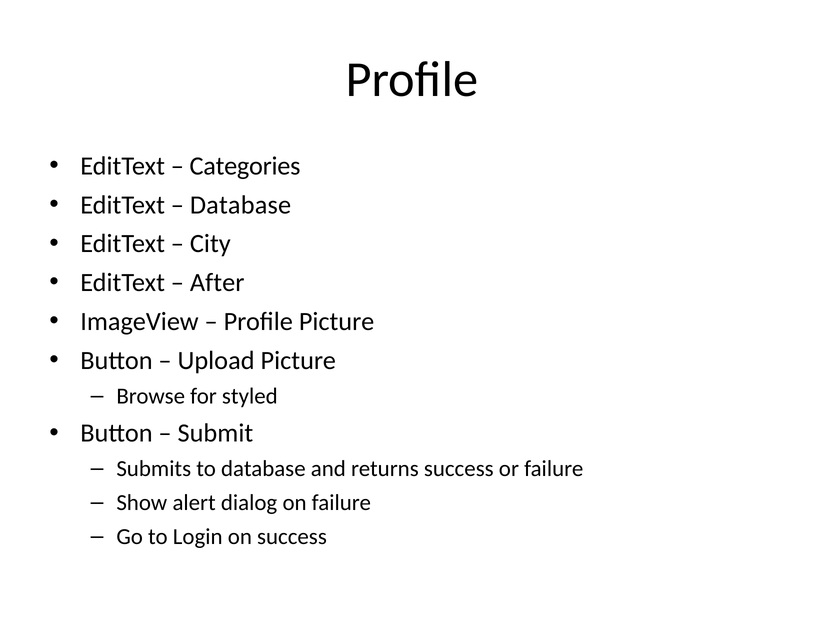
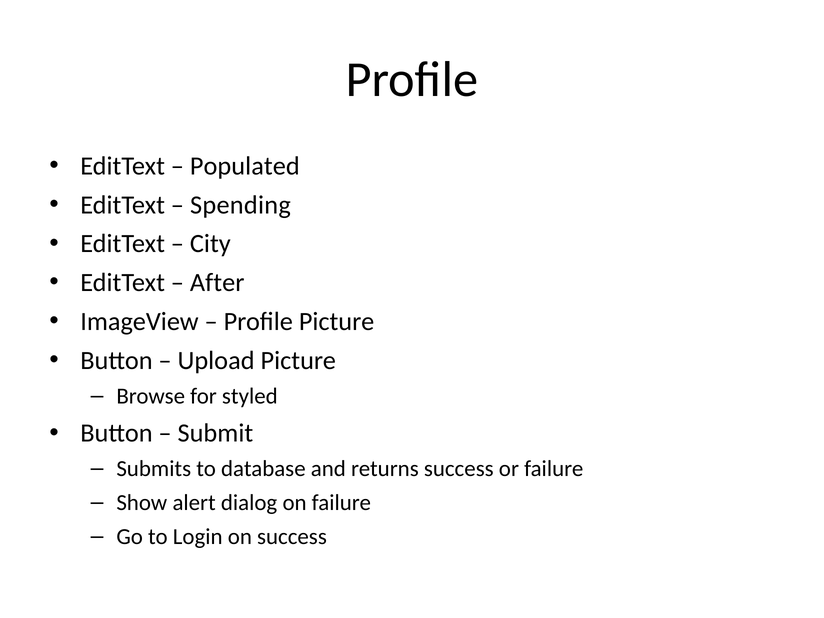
Categories: Categories -> Populated (245, 166)
Database: Database -> Spending (240, 205)
